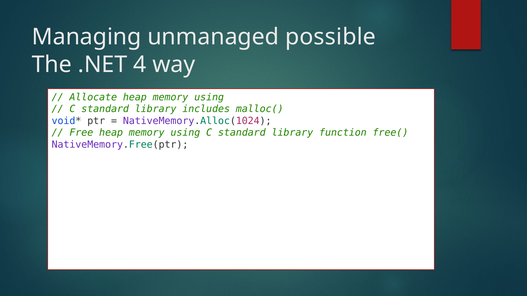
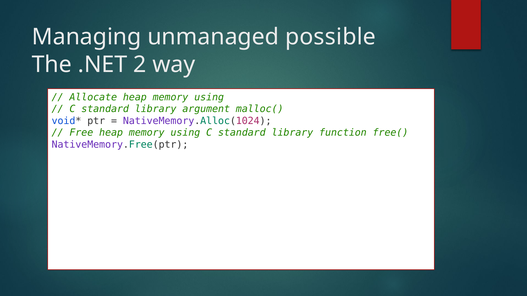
4: 4 -> 2 (140, 65)
includes: includes -> argument (206, 109)
